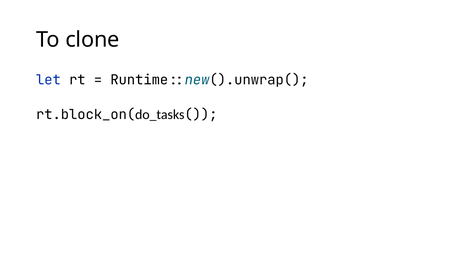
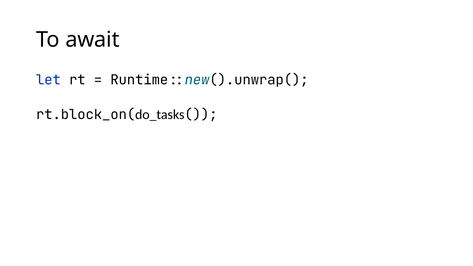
clone: clone -> await (92, 40)
